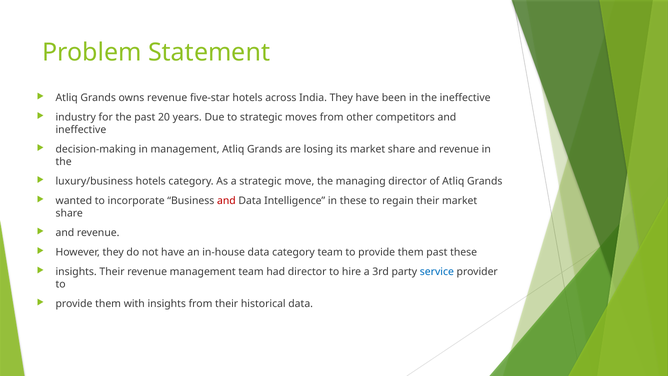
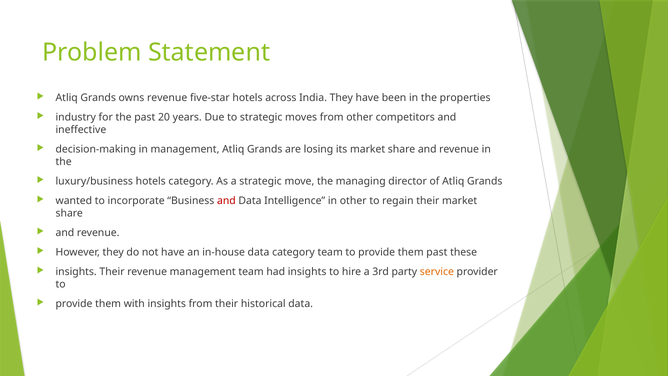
the ineffective: ineffective -> properties (465, 98)
in these: these -> other (353, 201)
had director: director -> insights (307, 272)
service colour: blue -> orange (437, 272)
